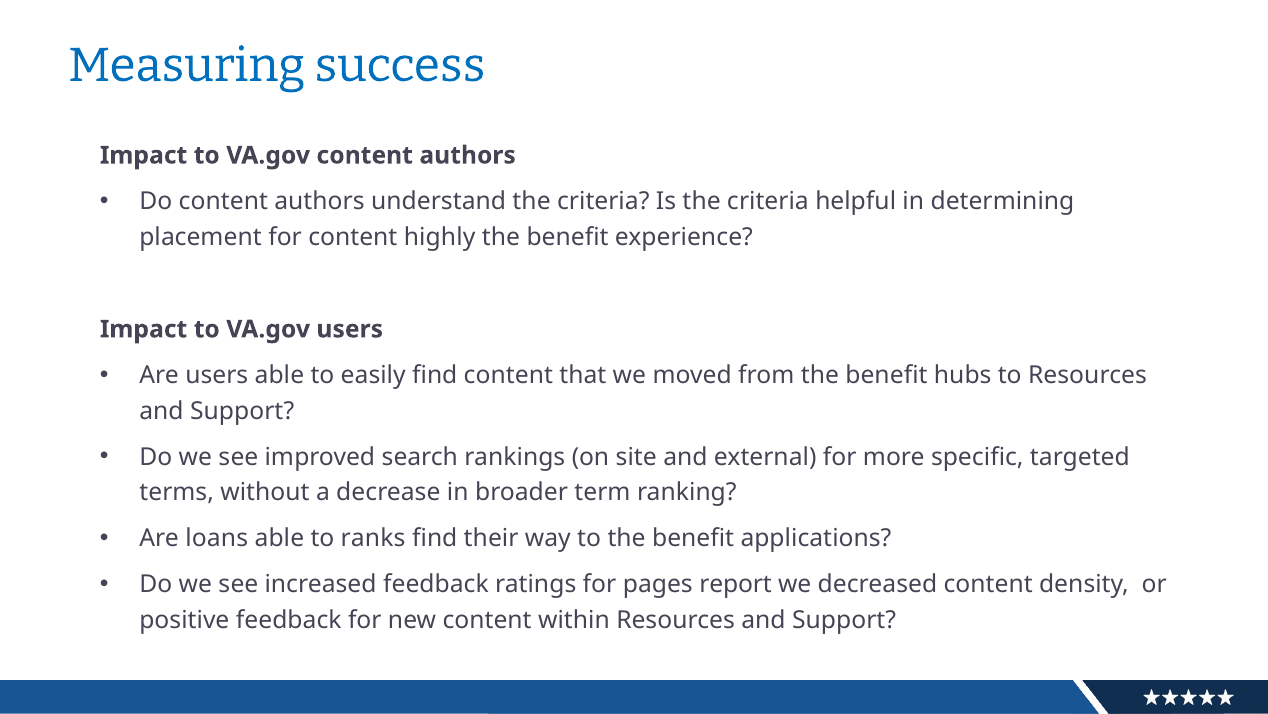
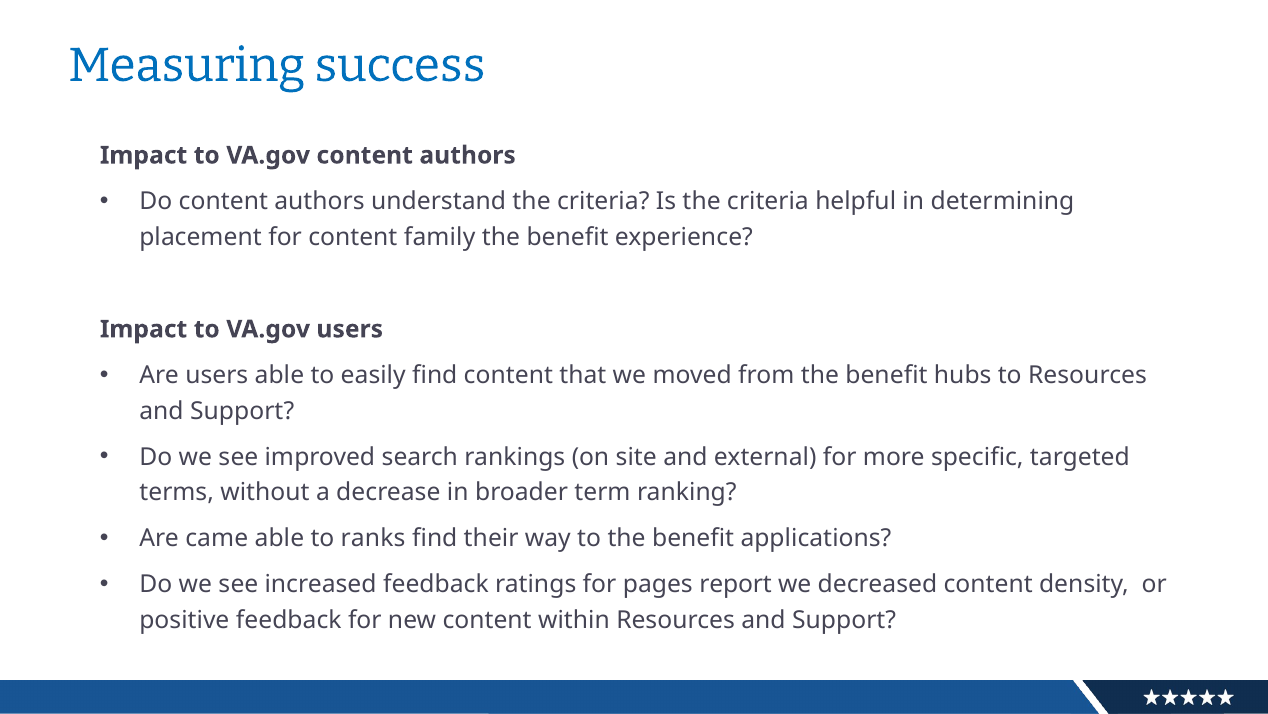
highly: highly -> family (440, 237)
loans: loans -> came (217, 538)
